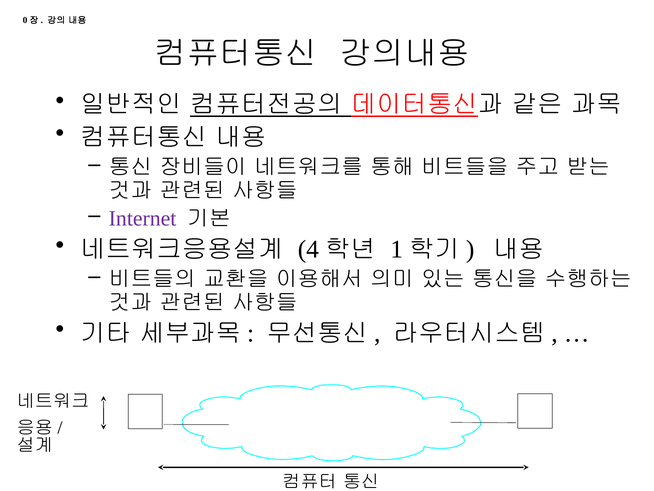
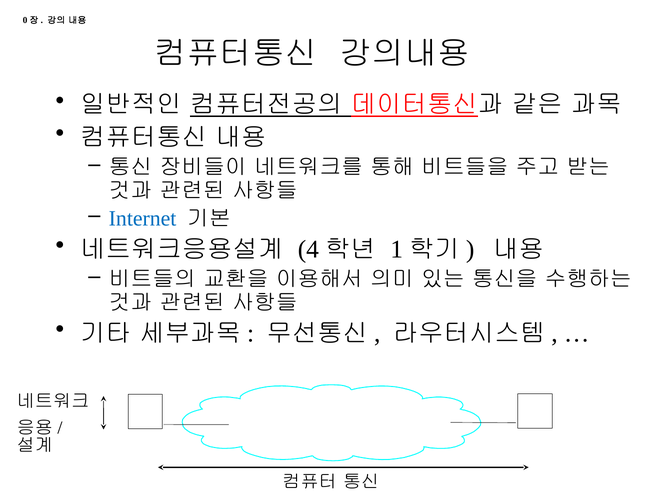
Internet colour: purple -> blue (143, 218)
